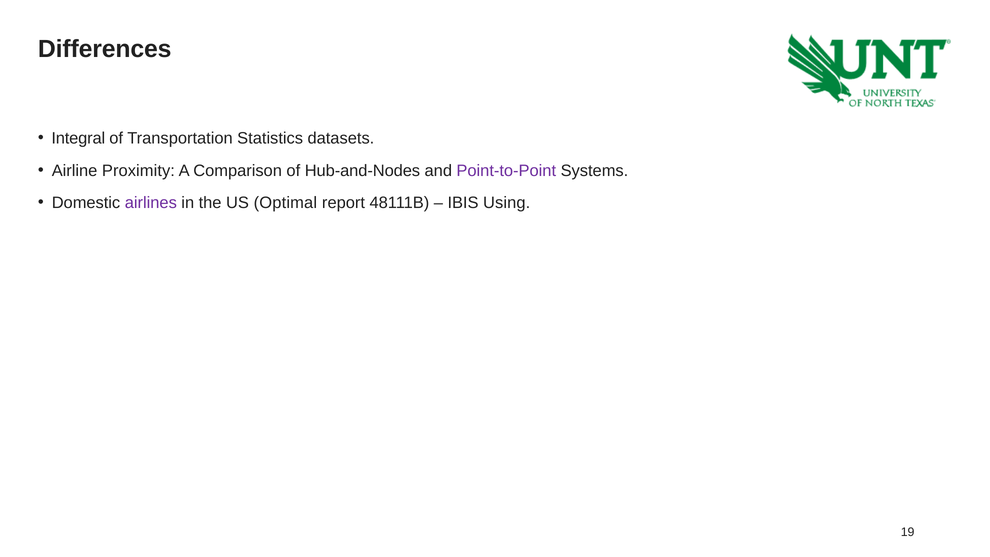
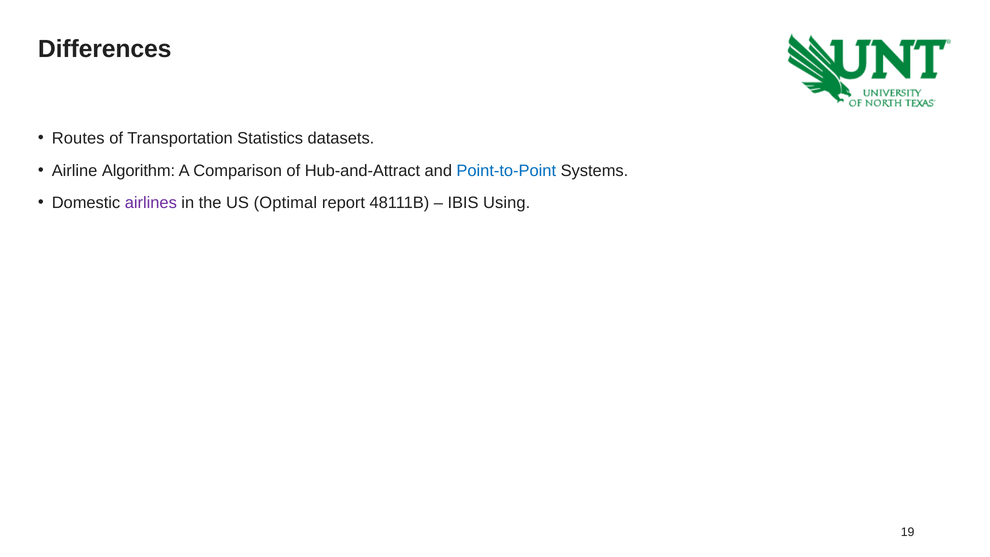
Integral: Integral -> Routes (78, 138)
Proximity: Proximity -> Algorithm (139, 171)
Hub-and-Nodes: Hub-and-Nodes -> Hub-and-Attract (362, 171)
Point-to-Point colour: purple -> blue (506, 171)
